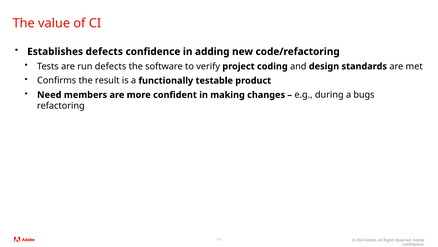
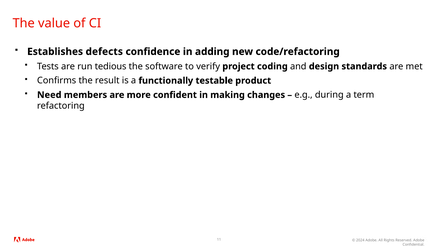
run defects: defects -> tedious (111, 66)
bugs: bugs -> term (364, 95)
